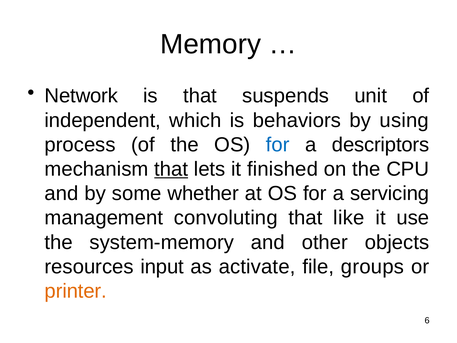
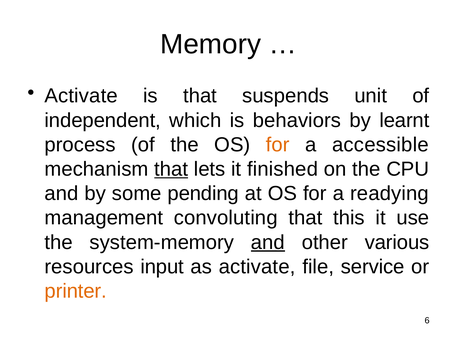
Network: Network -> Activate (81, 96)
using: using -> learnt (404, 120)
for colour: blue -> orange (278, 145)
descriptors: descriptors -> accessible (380, 145)
whether: whether -> pending (203, 193)
servicing: servicing -> readying (389, 193)
like: like -> this (349, 218)
and underline: none -> present (268, 242)
objects: objects -> various (397, 242)
groups: groups -> service (373, 267)
